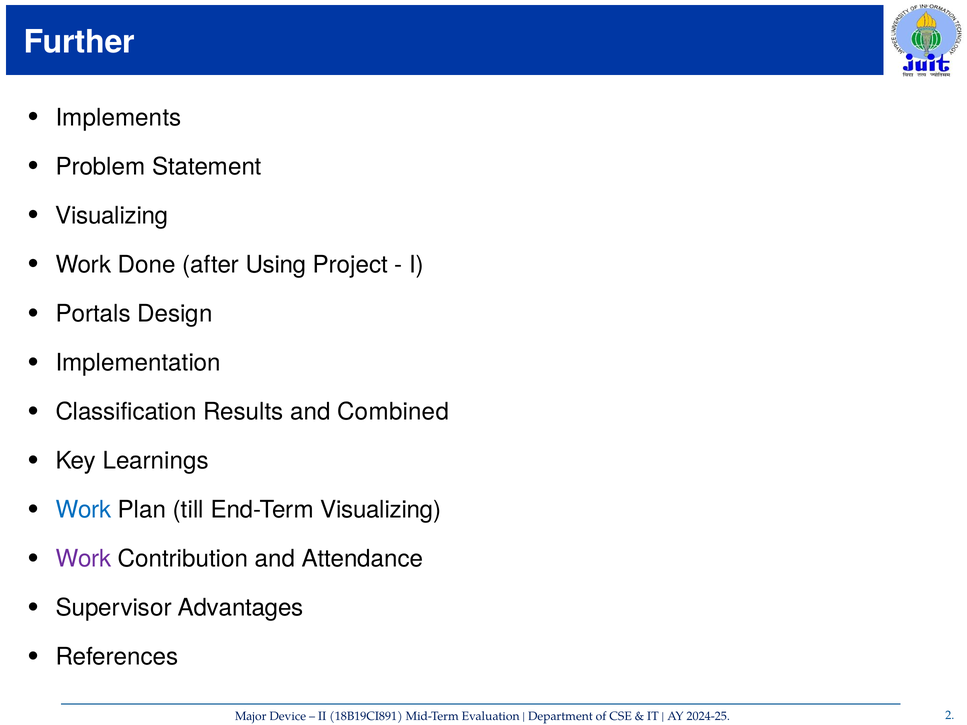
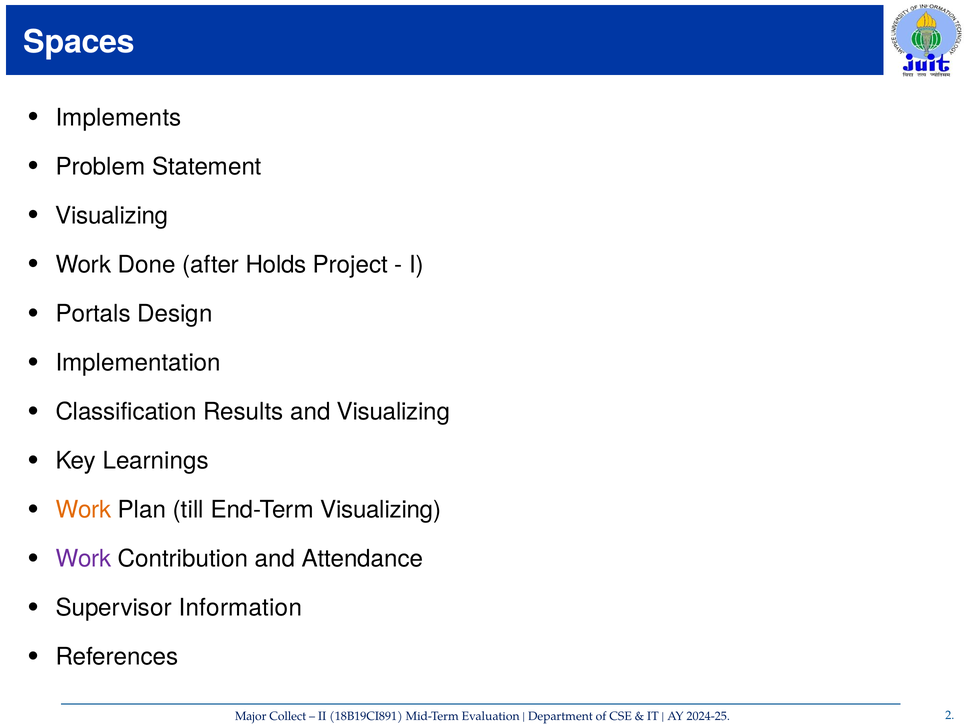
Further: Further -> Spaces (79, 42)
Using: Using -> Holds (276, 265)
and Combined: Combined -> Visualizing (393, 412)
Work colour: blue -> orange (83, 510)
Advantages: Advantages -> Information (240, 608)
Device: Device -> Collect (288, 717)
